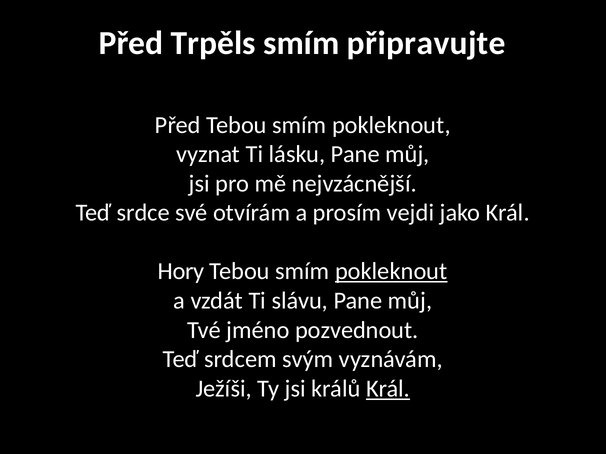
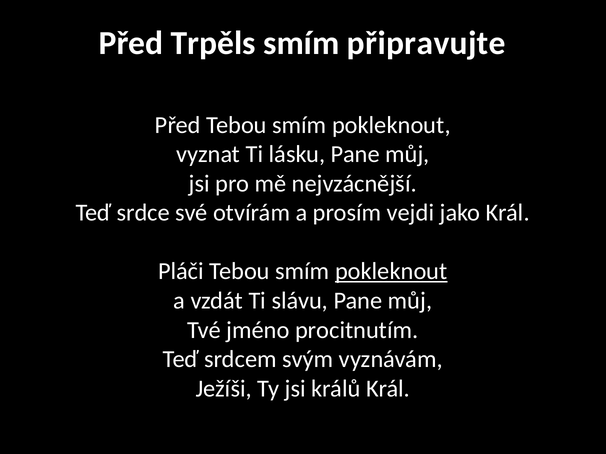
Hory: Hory -> Pláči (181, 272)
pozvednout: pozvednout -> procitnutím (357, 330)
Král underline: present -> none (388, 389)
